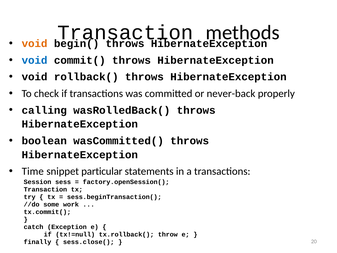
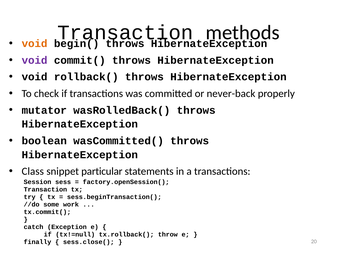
void colour: blue -> purple (35, 60)
calling: calling -> mutator (44, 110)
Time: Time -> Class (33, 171)
